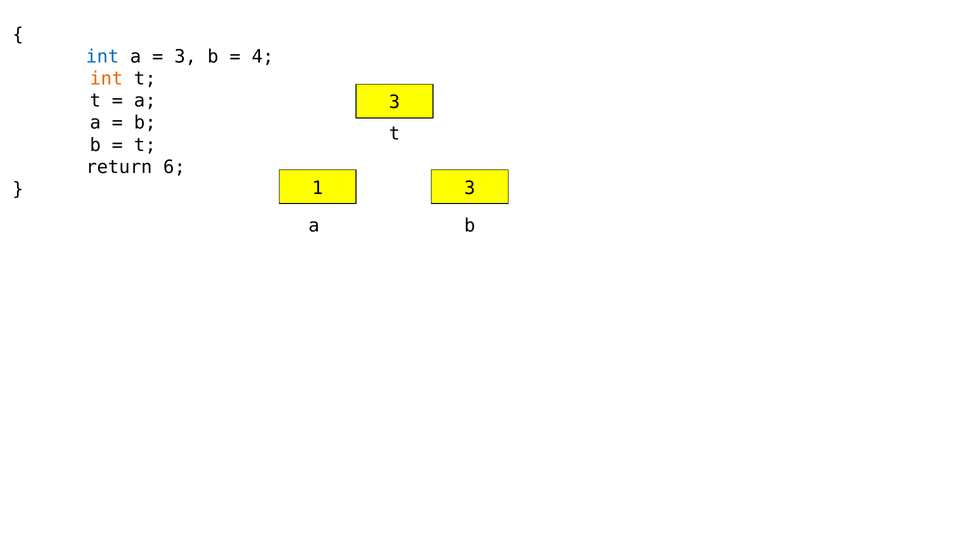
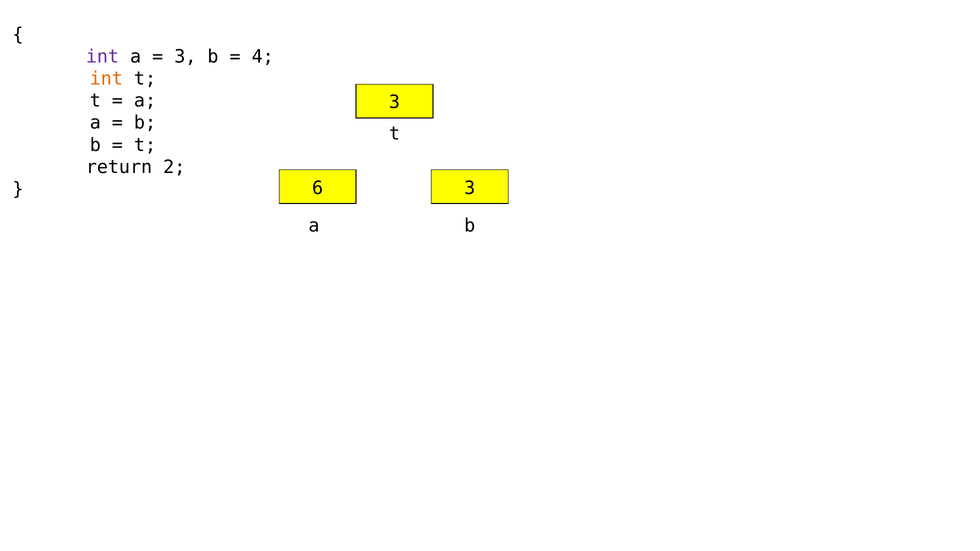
int colour: blue -> purple (102, 57)
6: 6 -> 2 (174, 167)
1: 1 -> 6 (318, 188)
